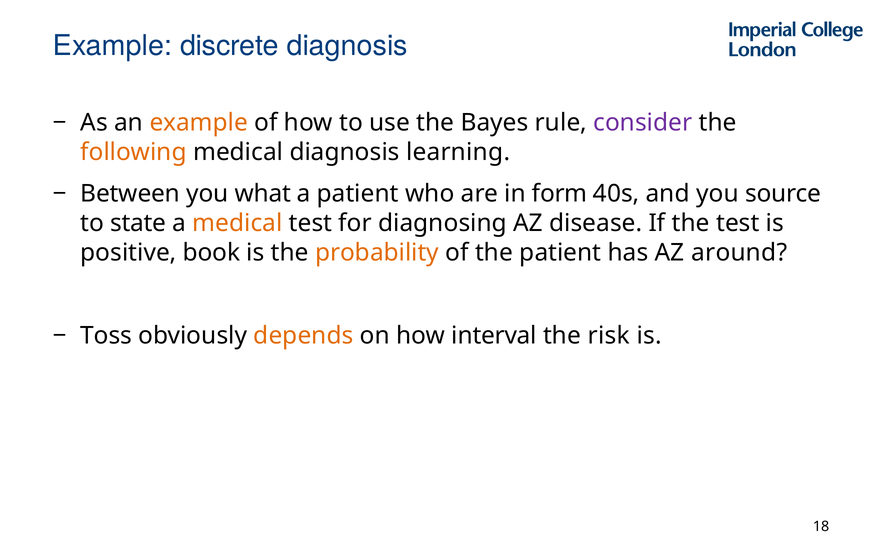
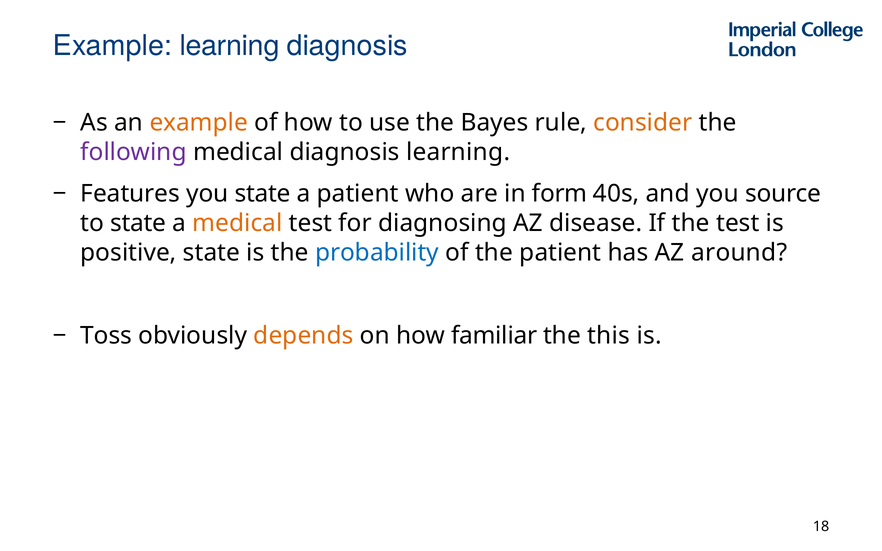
Example discrete: discrete -> learning (230, 46)
consider colour: purple -> orange (643, 123)
following colour: orange -> purple (134, 152)
Between: Between -> Features (130, 194)
you what: what -> state (263, 194)
positive book: book -> state (211, 253)
probability colour: orange -> blue (377, 253)
interval: interval -> familiar (494, 336)
risk: risk -> this (609, 336)
